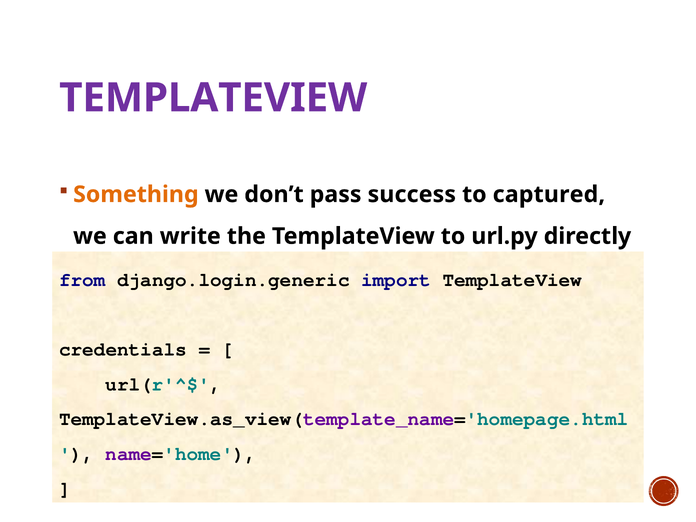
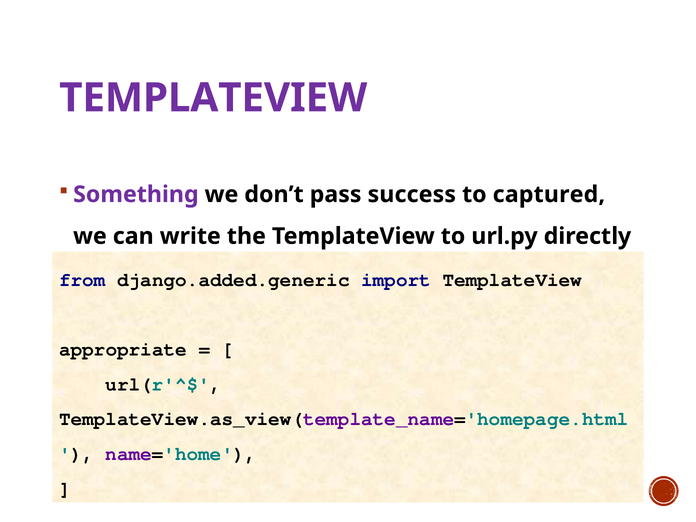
Something colour: orange -> purple (136, 194)
django.login.generic: django.login.generic -> django.added.generic (233, 280)
credentials: credentials -> appropriate (123, 350)
